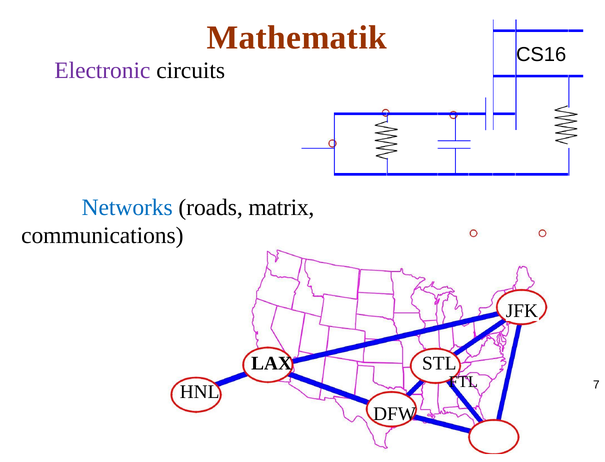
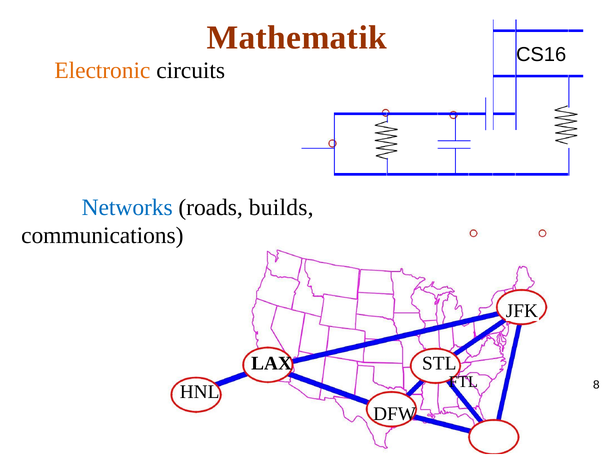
Electronic colour: purple -> orange (102, 70)
matrix: matrix -> builds (281, 207)
7: 7 -> 8 (596, 385)
